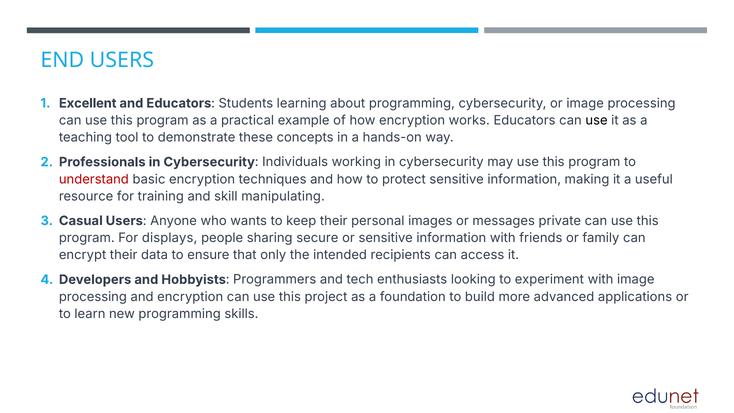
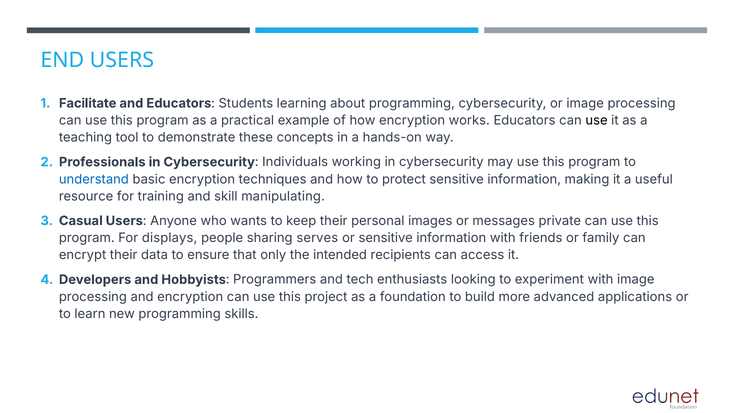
Excellent: Excellent -> Facilitate (88, 103)
understand colour: red -> blue (94, 179)
secure: secure -> serves (317, 238)
